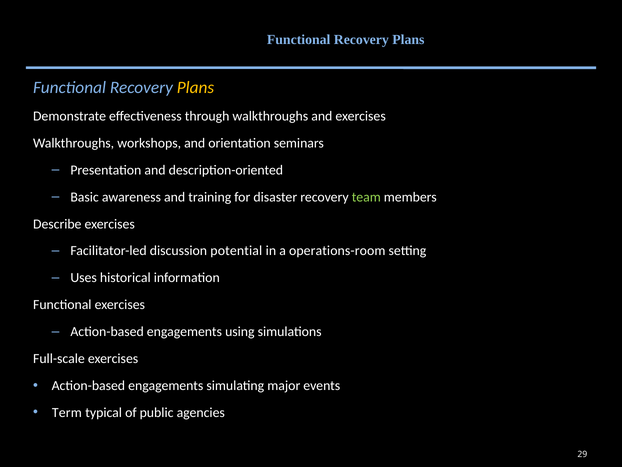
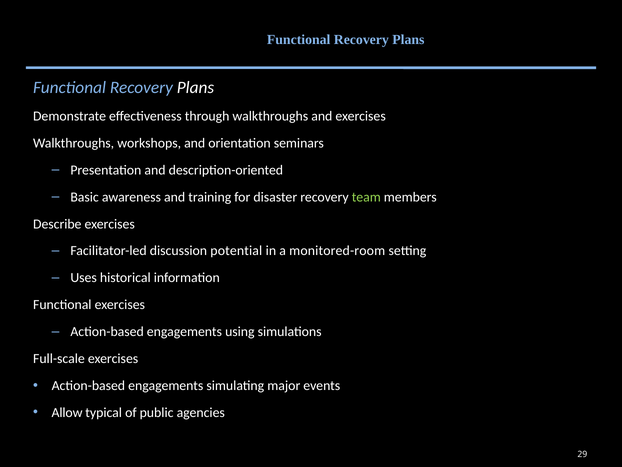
Plans colour: yellow -> white (195, 87)
operations-room: operations-room -> monitored-room (337, 251)
Term: Term -> Allow (67, 412)
